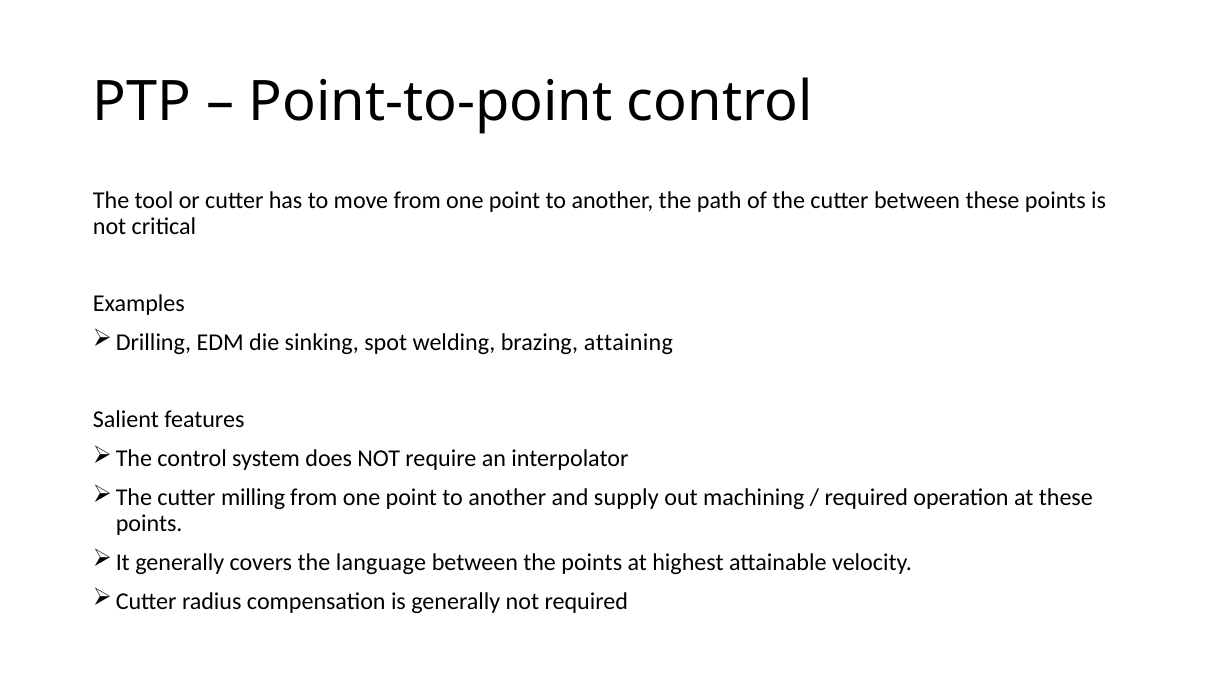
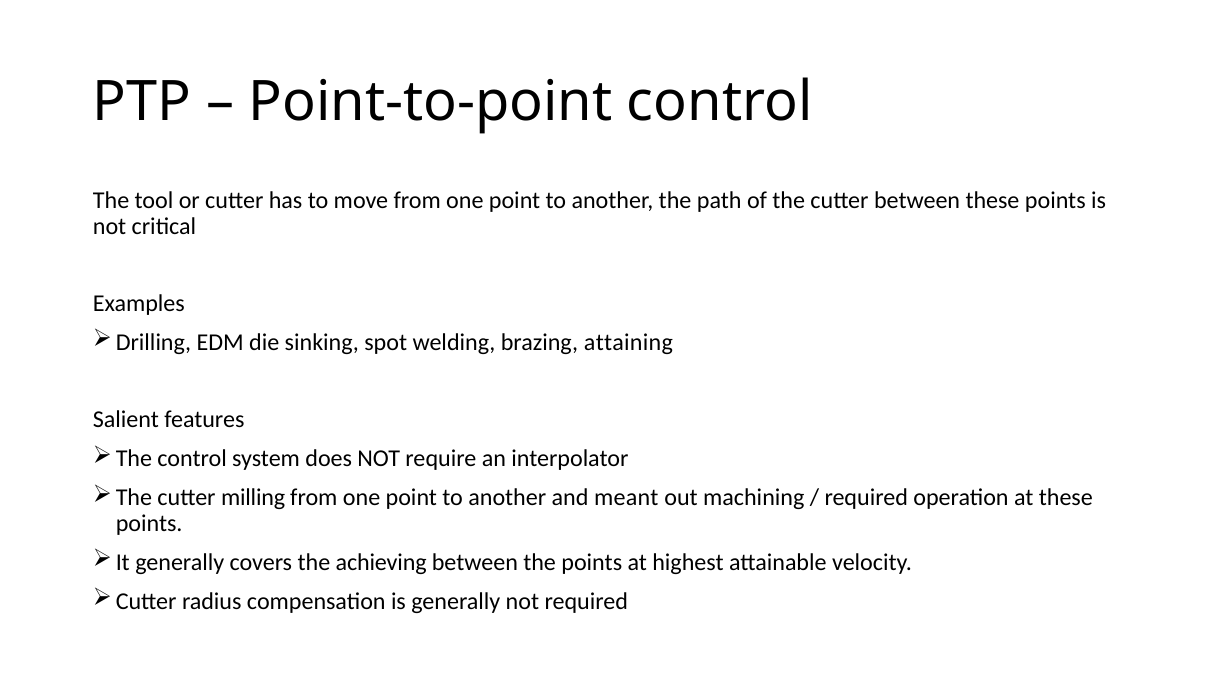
supply: supply -> meant (626, 497)
language: language -> achieving (381, 562)
